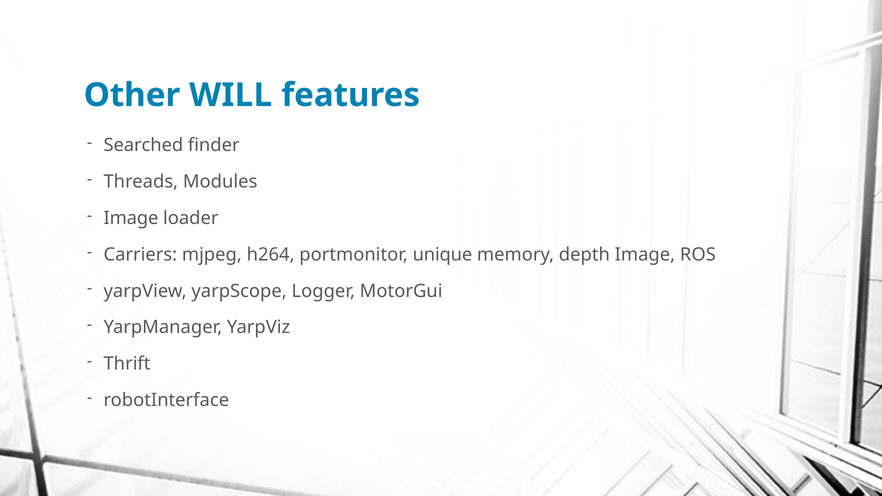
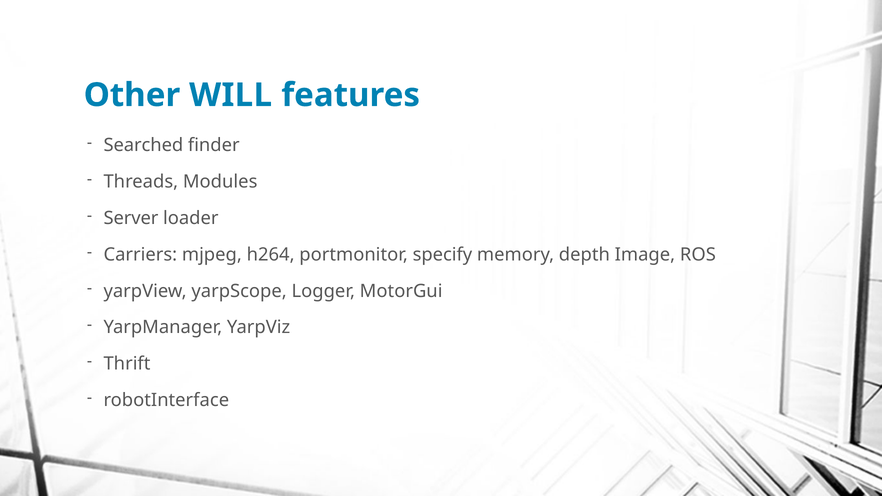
Image: Image -> Server (131, 218)
unique: unique -> specify (442, 255)
